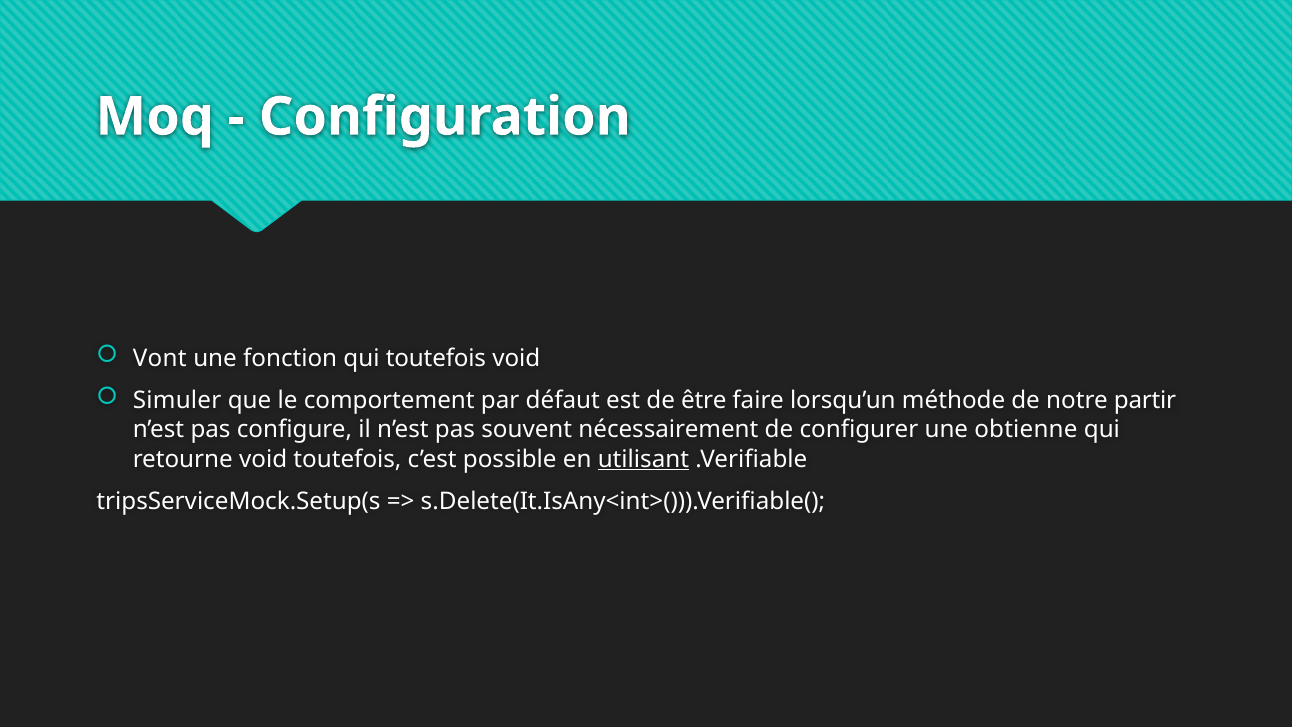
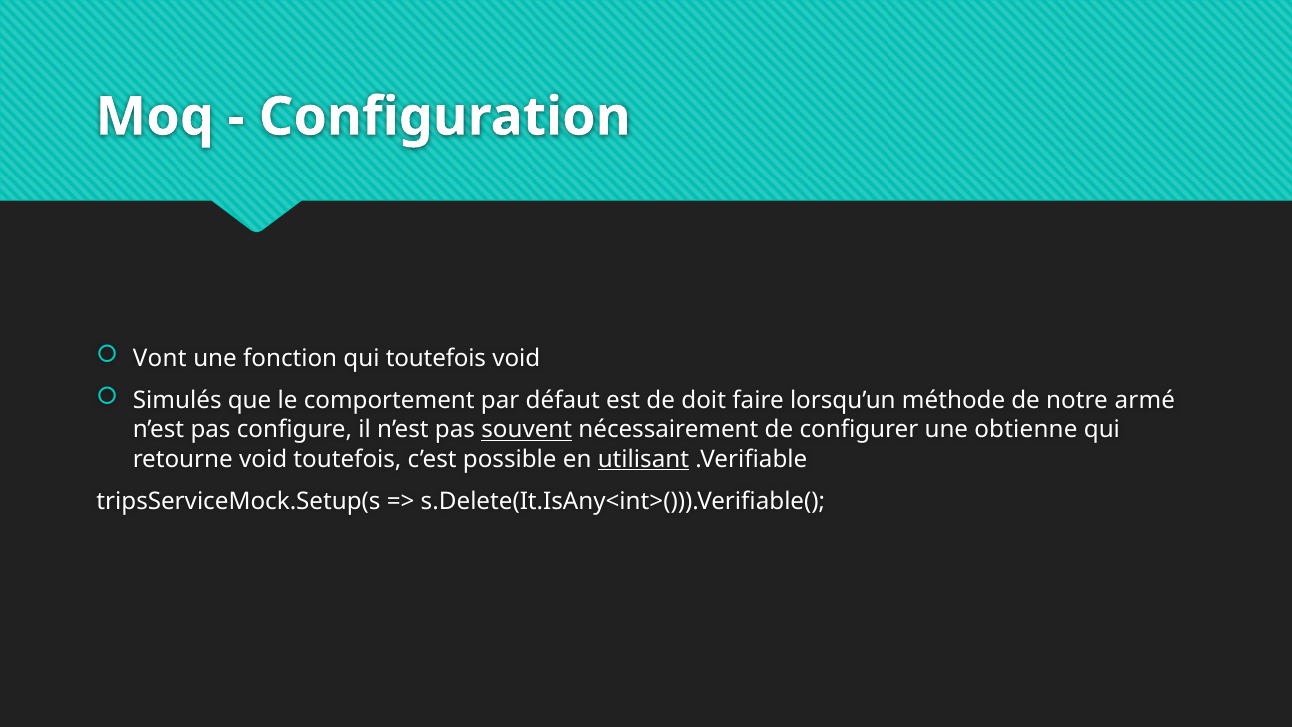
Simuler: Simuler -> Simulés (177, 401)
être: être -> doit (704, 401)
partir: partir -> armé (1145, 401)
souvent underline: none -> present (527, 430)
